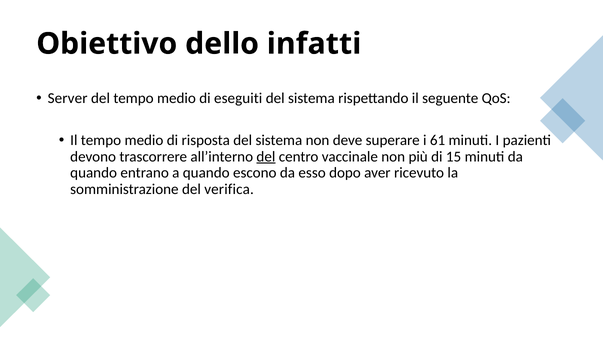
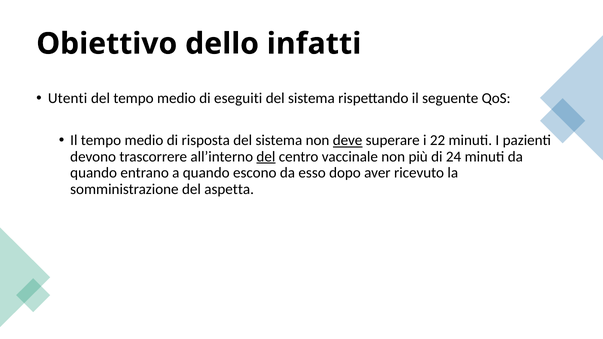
Server: Server -> Utenti (68, 98)
deve underline: none -> present (348, 140)
61: 61 -> 22 (438, 140)
15: 15 -> 24 (454, 157)
verifica: verifica -> aspetta (229, 189)
